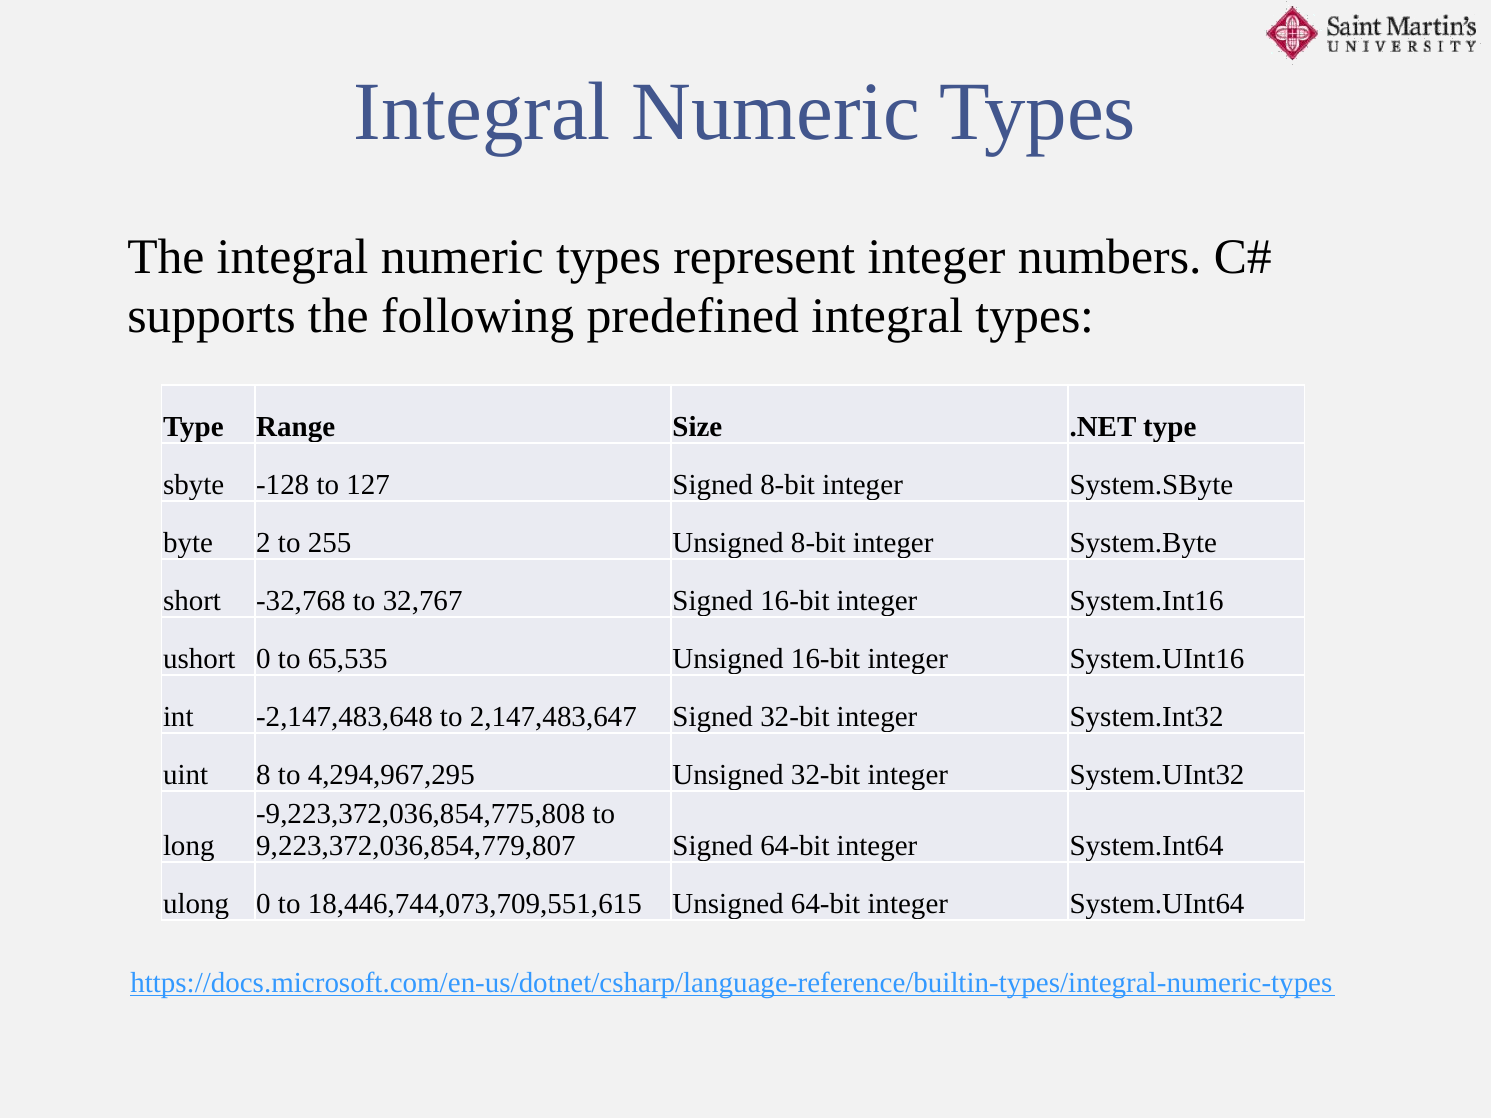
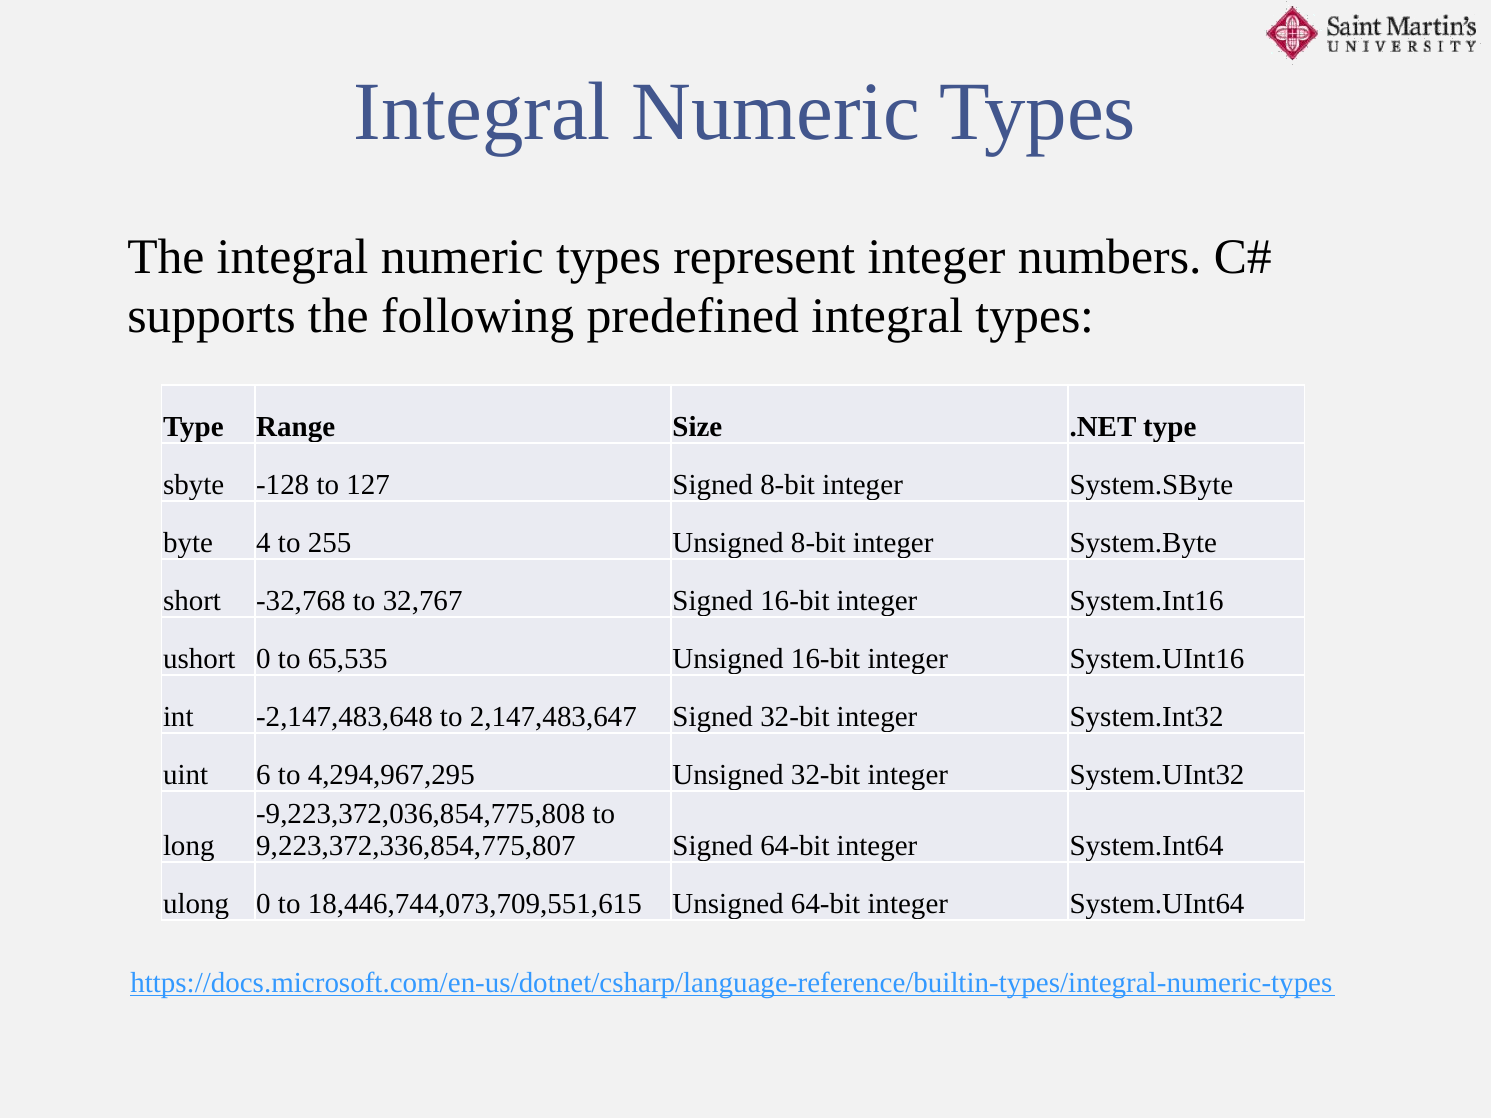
2: 2 -> 4 (263, 543)
8: 8 -> 6 (263, 775)
9,223,372,036,854,779,807: 9,223,372,036,854,779,807 -> 9,223,372,336,854,775,807 (416, 847)
